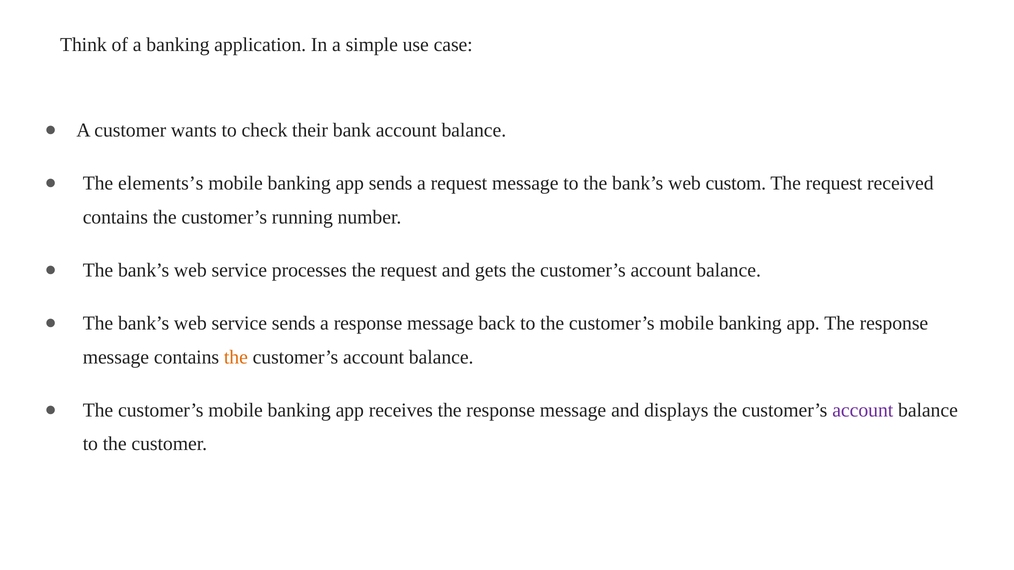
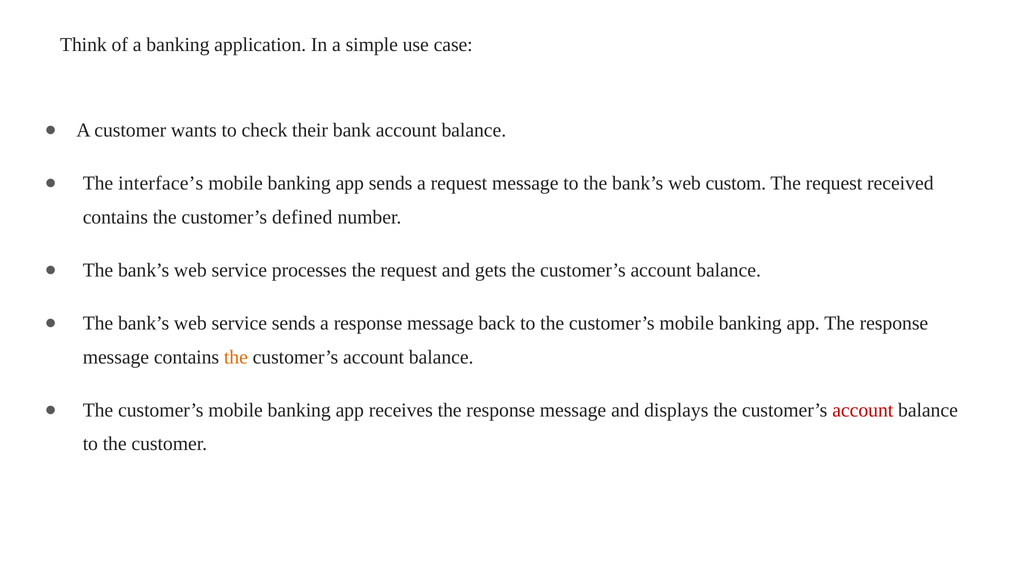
elements’s: elements’s -> interface’s (161, 183)
running: running -> defined (302, 217)
account colour: purple -> red (863, 410)
